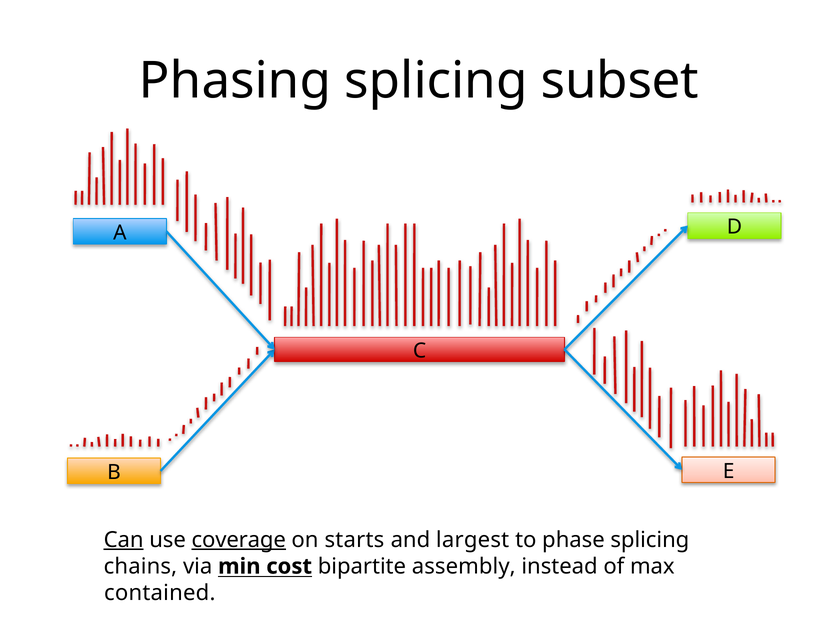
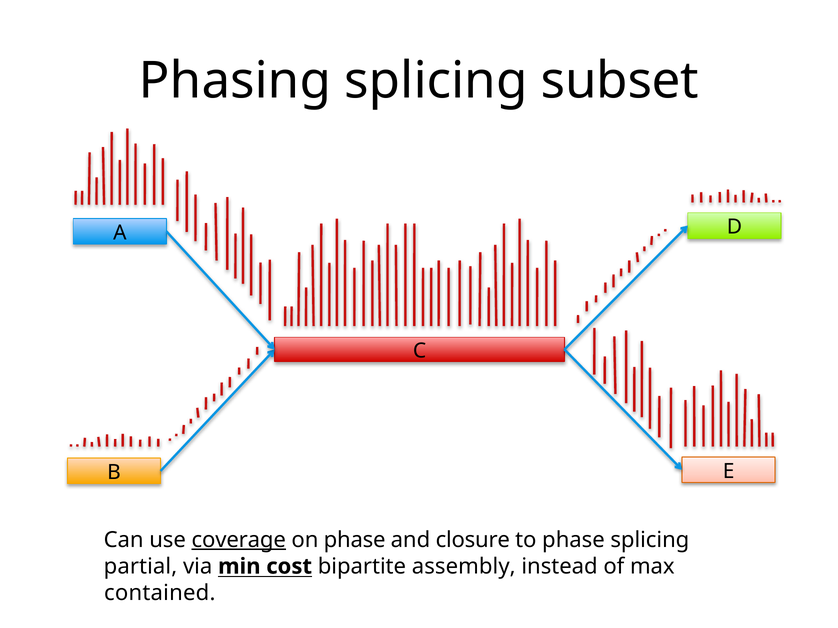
Can underline: present -> none (124, 540)
on starts: starts -> phase (355, 540)
largest: largest -> closure (473, 540)
chains: chains -> partial (140, 567)
